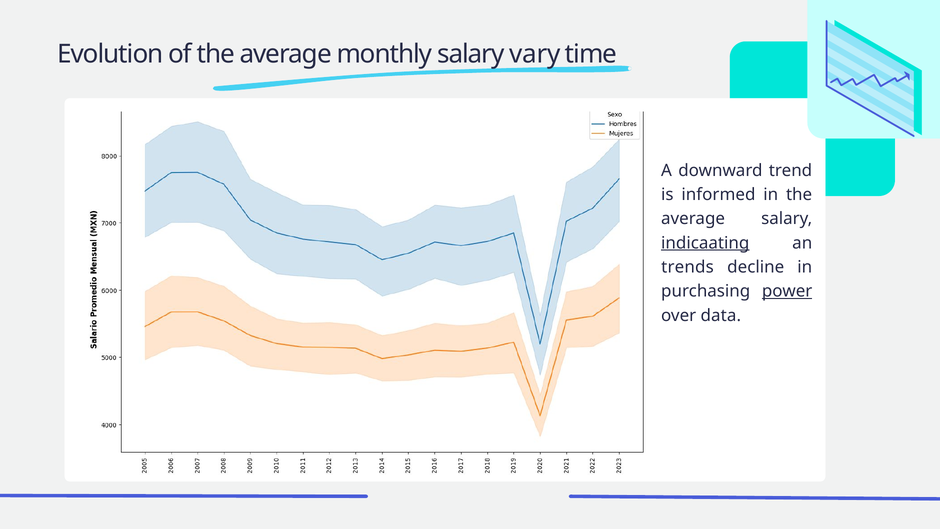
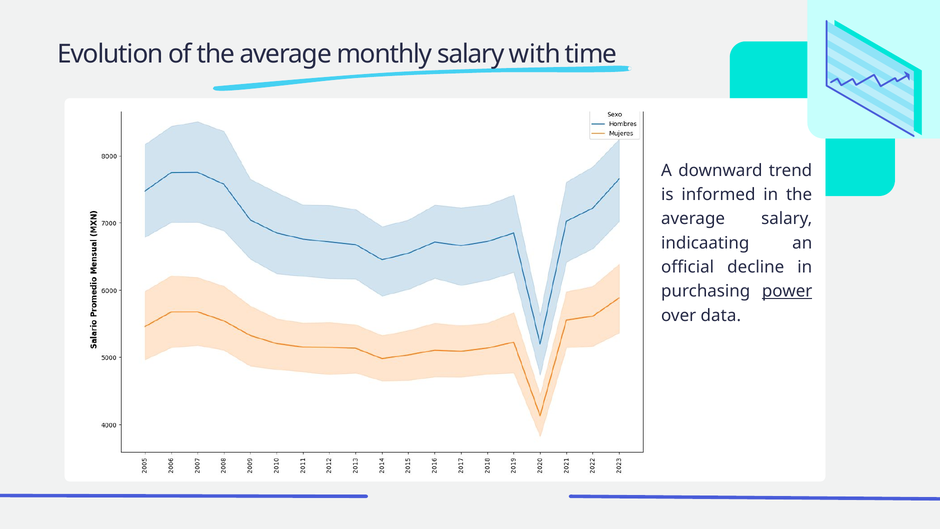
vary: vary -> with (535, 54)
indicaating underline: present -> none (705, 243)
trends: trends -> official (688, 267)
